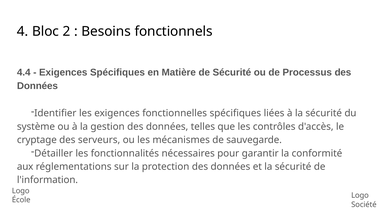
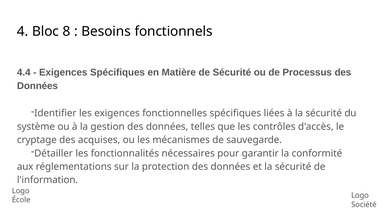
2: 2 -> 8 (67, 31)
serveurs: serveurs -> acquises (99, 140)
